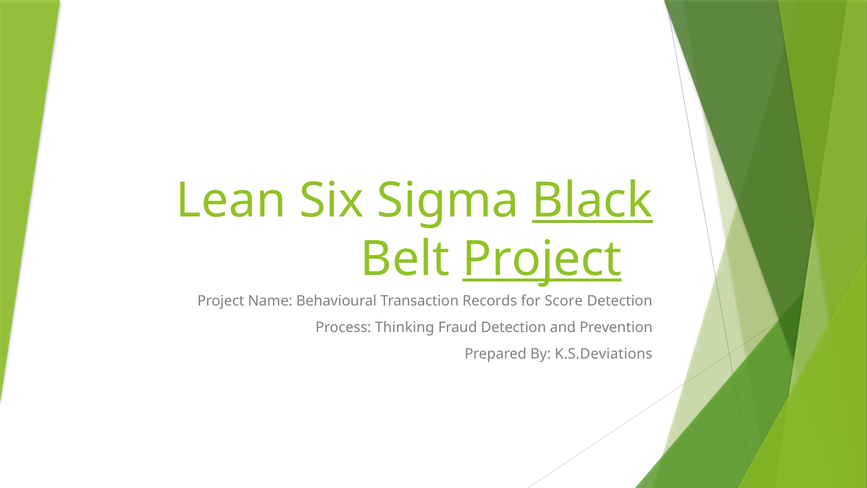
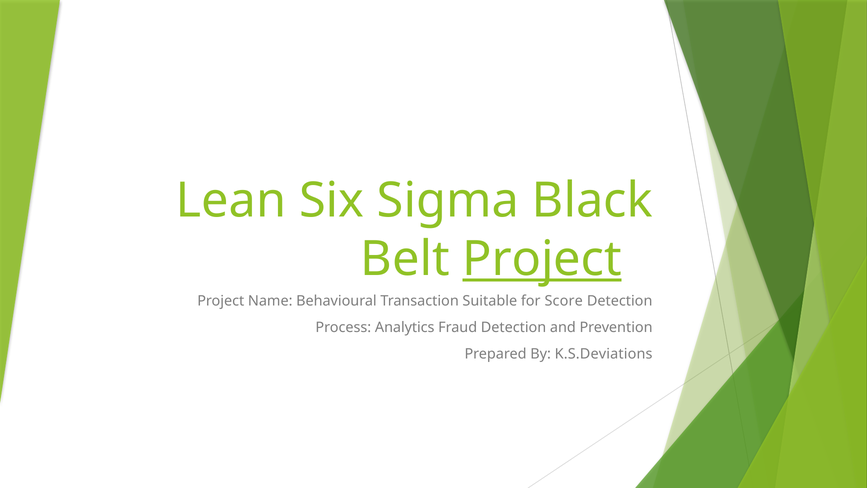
Black underline: present -> none (592, 200)
Records: Records -> Suitable (490, 301)
Thinking: Thinking -> Analytics (405, 327)
